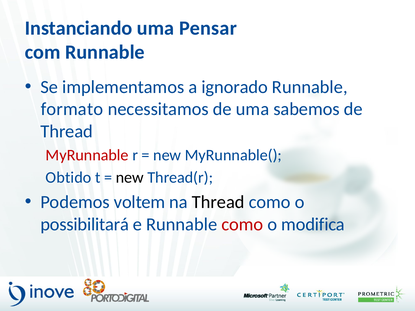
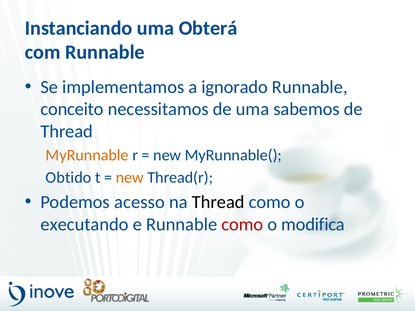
Pensar: Pensar -> Obterá (208, 28)
formato: formato -> conceito (72, 109)
MyRunnable colour: red -> orange (87, 155)
new colour: black -> orange (130, 178)
voltem: voltem -> acesso (139, 202)
possibilitará: possibilitará -> executando (85, 225)
